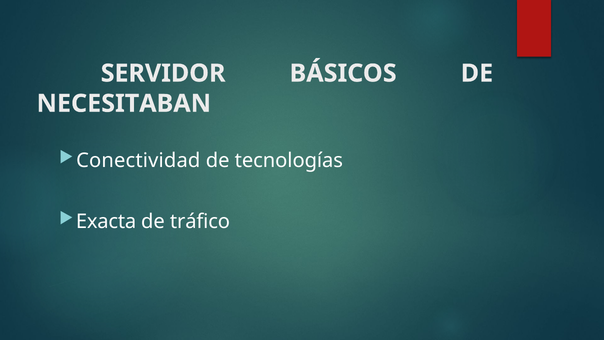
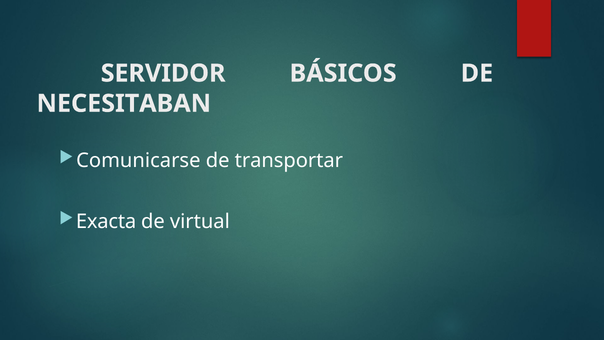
Conectividad: Conectividad -> Comunicarse (138, 160)
tecnologías: tecnologías -> transportar (289, 160)
tráfico: tráfico -> virtual (200, 221)
